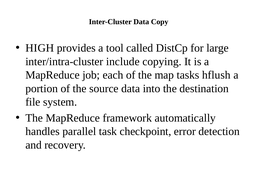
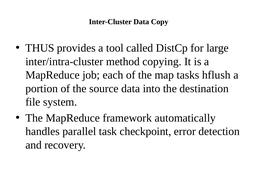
HIGH: HIGH -> THUS (40, 48)
include: include -> method (123, 61)
